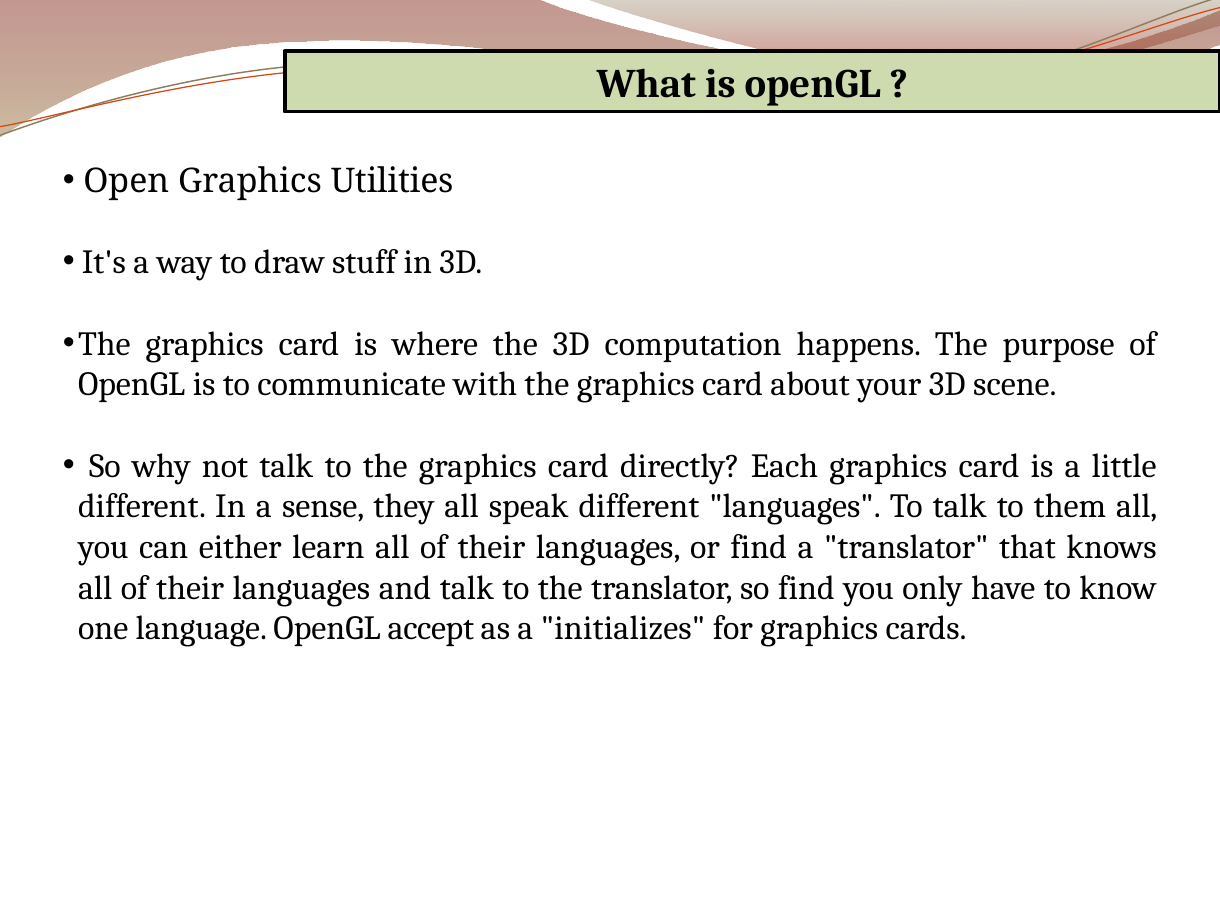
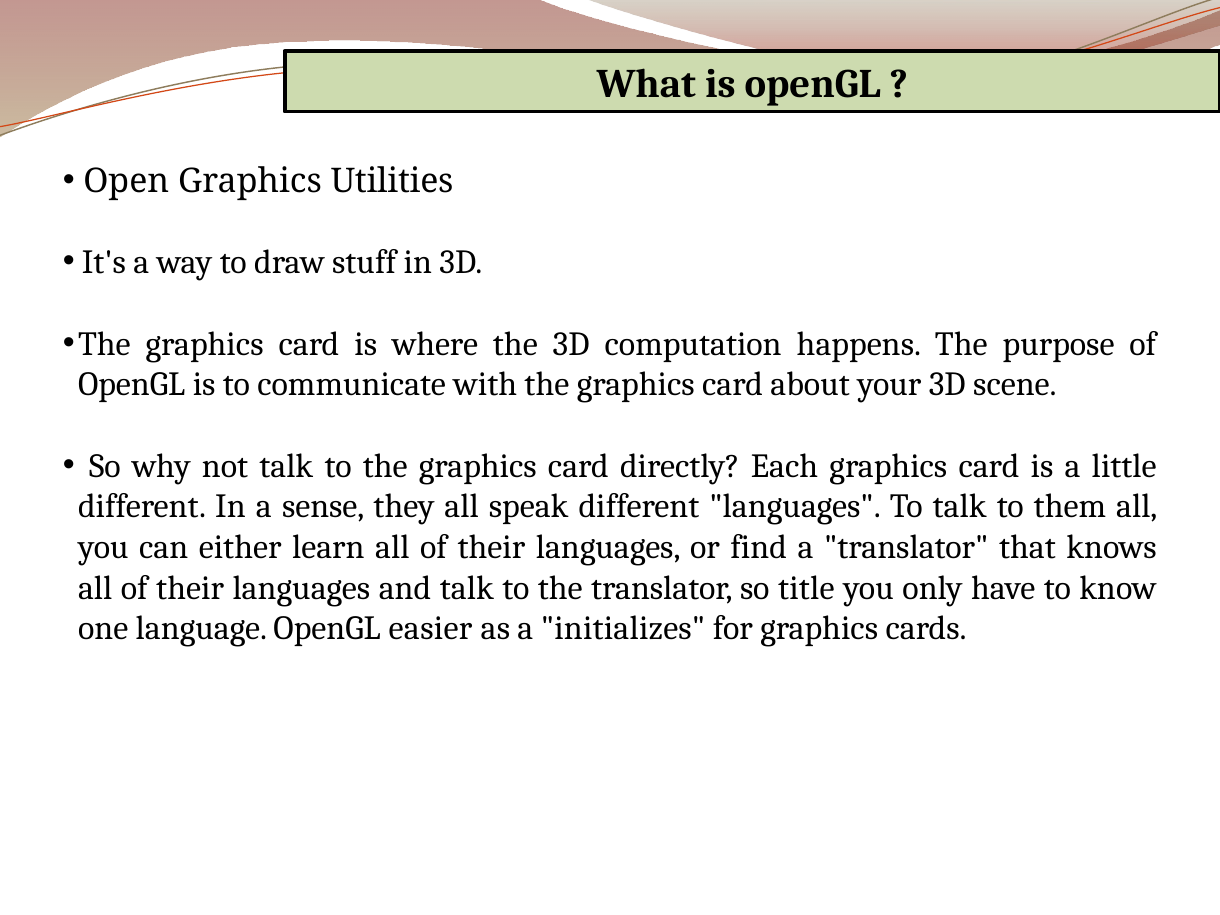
so find: find -> title (806, 588)
accept: accept -> easier (431, 629)
